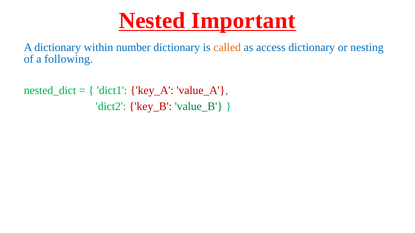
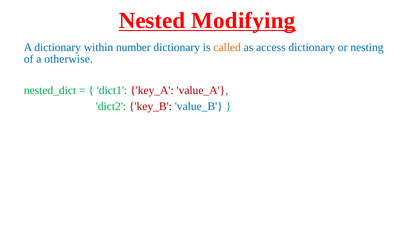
Important: Important -> Modifying (243, 20)
following: following -> otherwise (69, 59)
value_B colour: green -> blue (199, 106)
